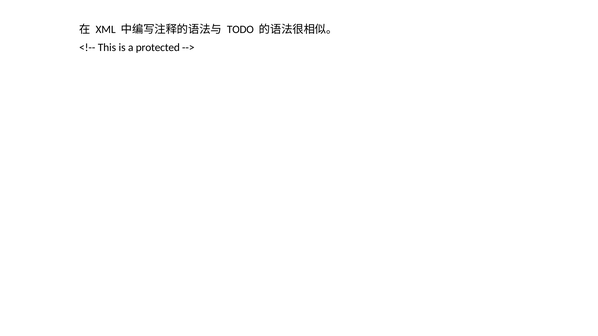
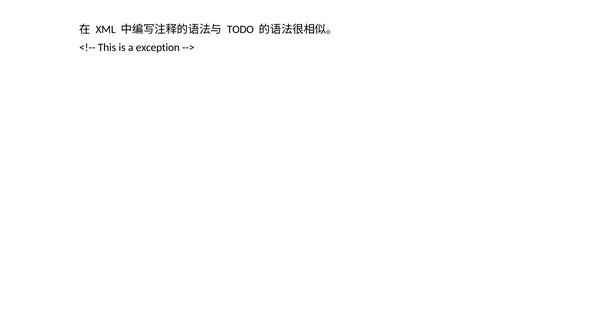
protected: protected -> exception (158, 48)
